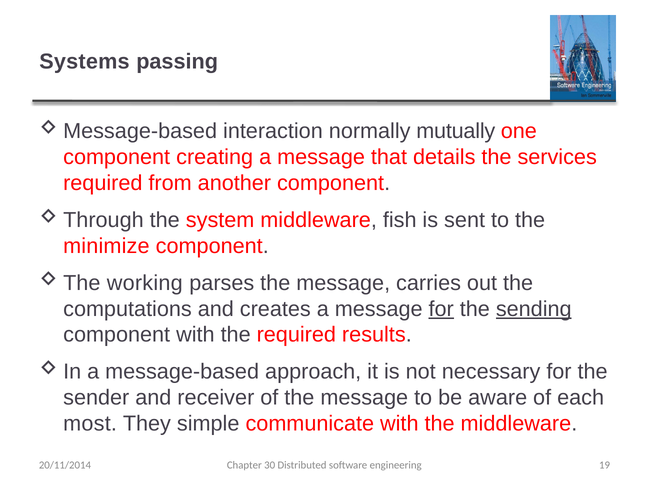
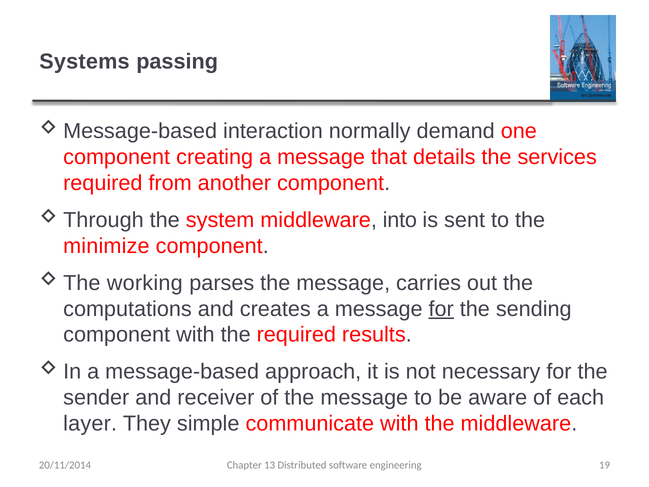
mutually: mutually -> demand (456, 131)
fish: fish -> into (400, 220)
sending underline: present -> none (534, 309)
most: most -> layer (90, 423)
30: 30 -> 13 (270, 465)
